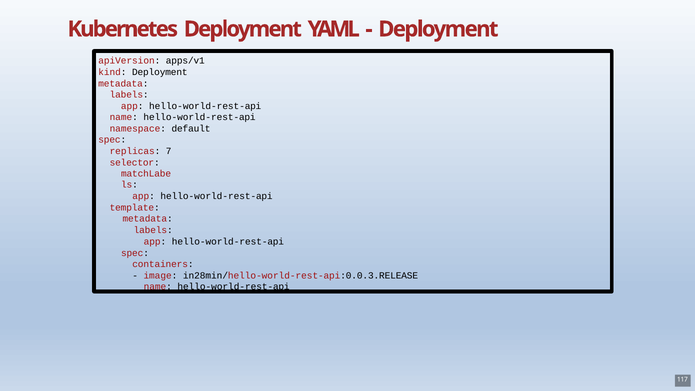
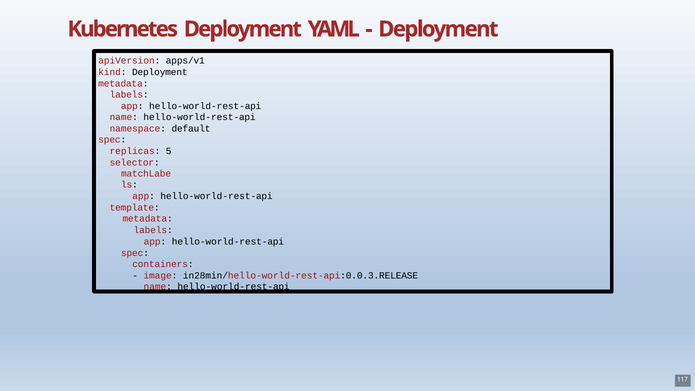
7: 7 -> 5 (169, 151)
